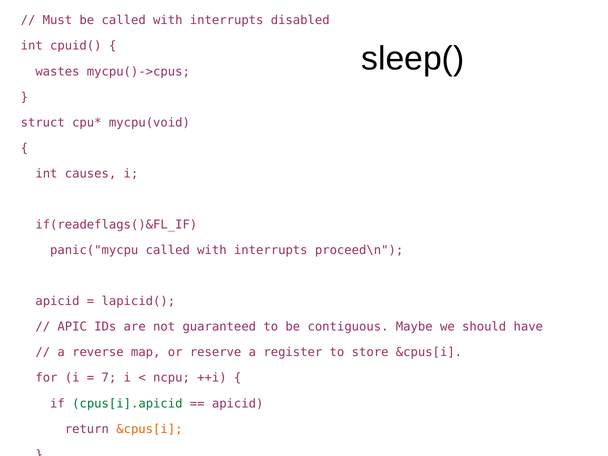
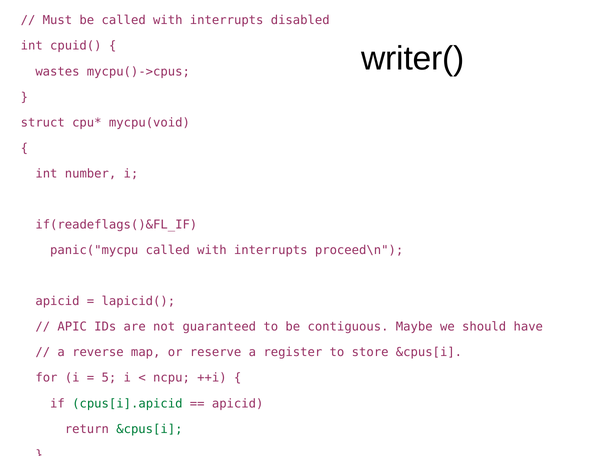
sleep(: sleep( -> writer( (413, 59)
causes: causes -> number (91, 174)
7: 7 -> 5 (109, 378)
&cpus[i colour: orange -> green (149, 429)
